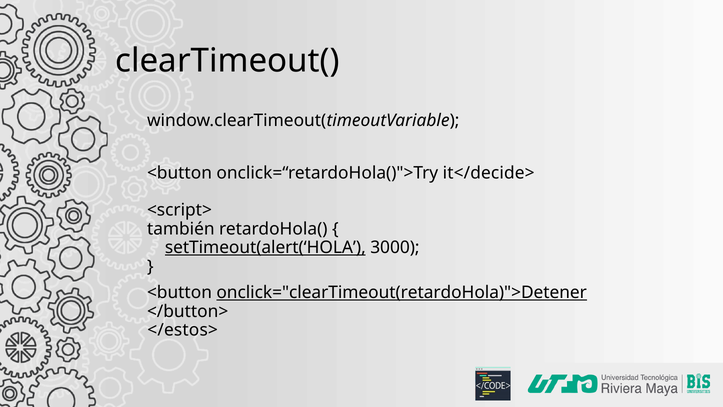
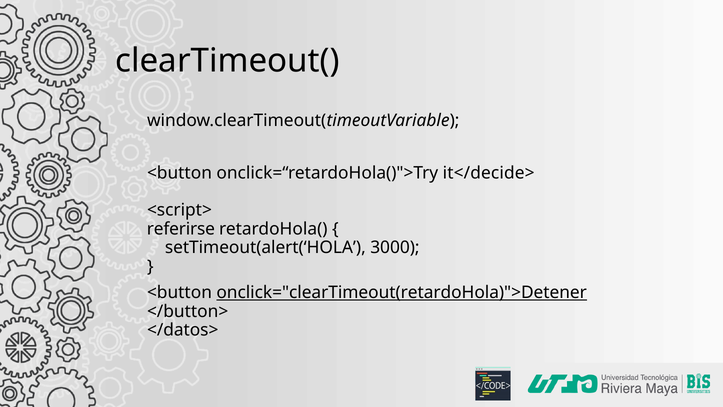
también: también -> referirse (181, 229)
setTimeout(alert(‘HOLA underline: present -> none (265, 247)
</estos>: </estos> -> </datos> (183, 330)
